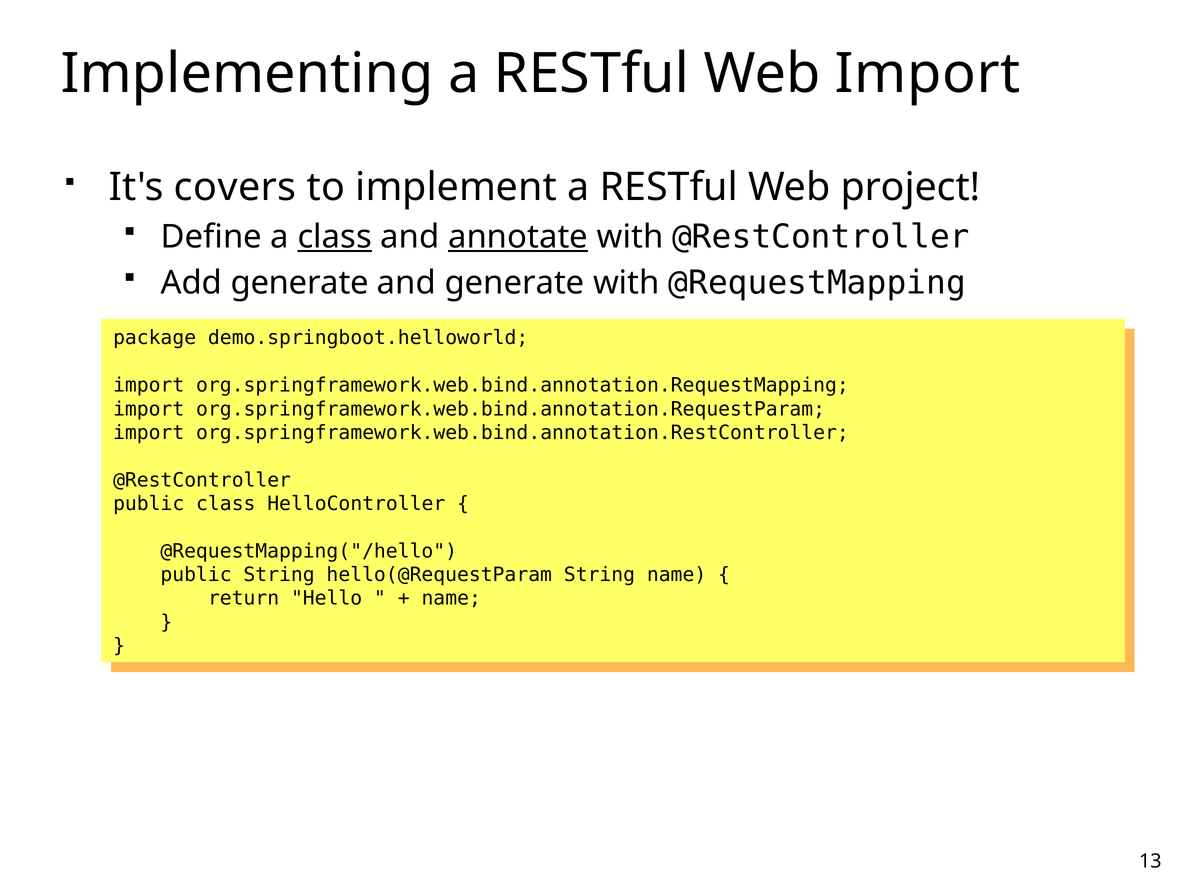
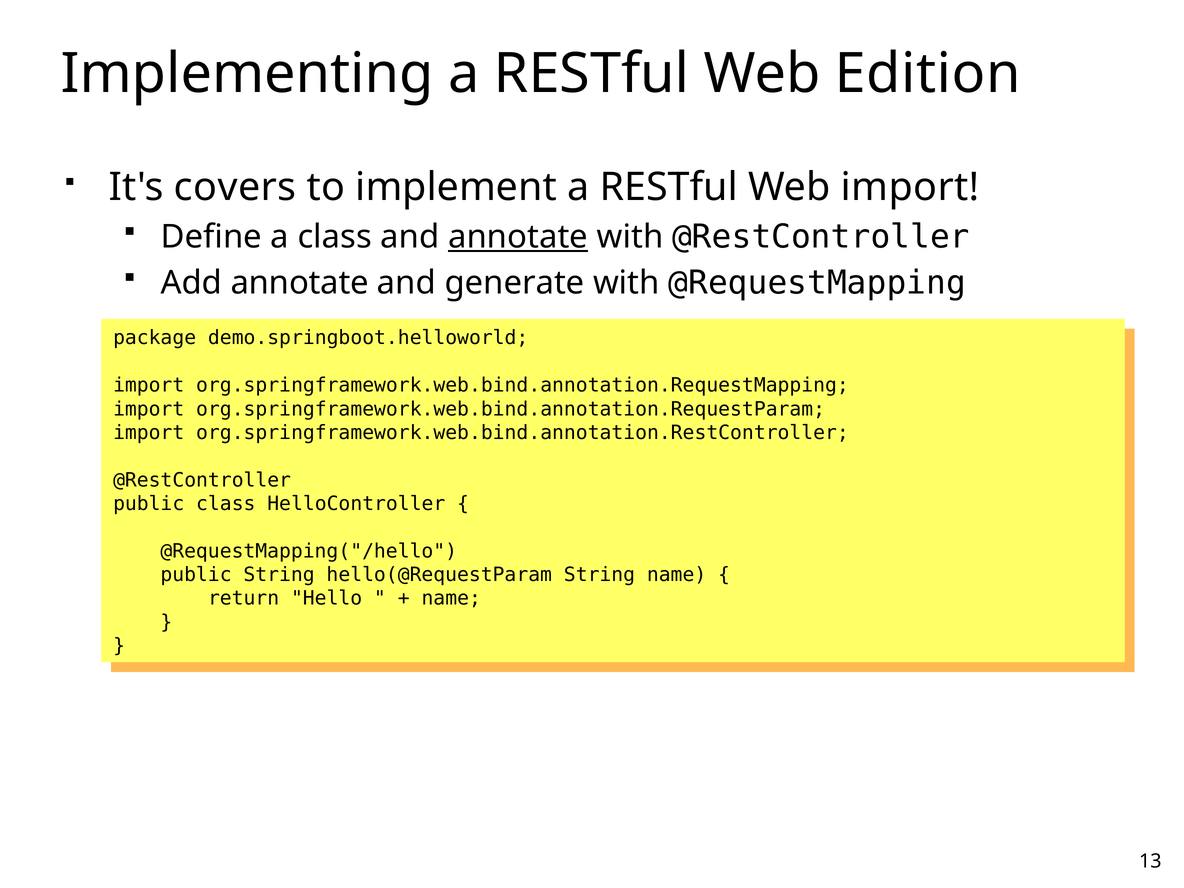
Web Import: Import -> Edition (928, 74)
Web project: project -> import (910, 187)
class underline: present -> none (335, 237)
Add generate: generate -> annotate (300, 283)
